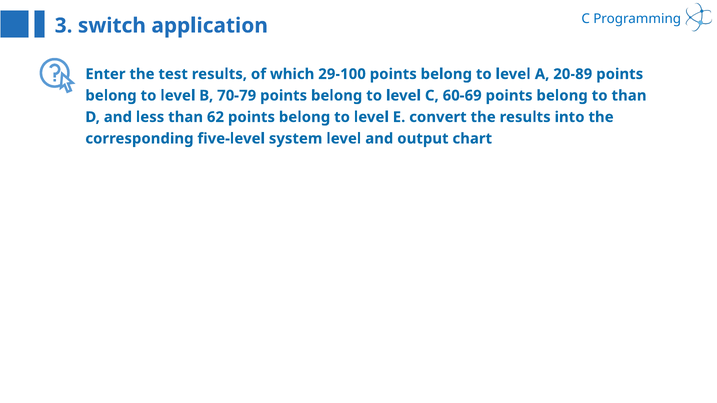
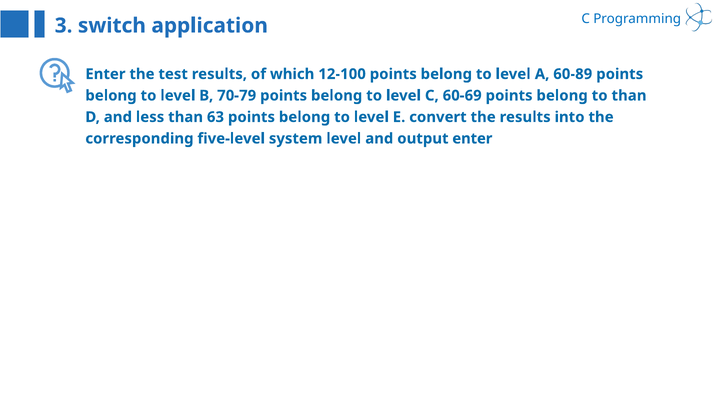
29-100: 29-100 -> 12-100 (342, 74)
20-89: 20-89 -> 60-89 (573, 74)
62: 62 -> 63 (215, 117)
output chart: chart -> enter (472, 139)
